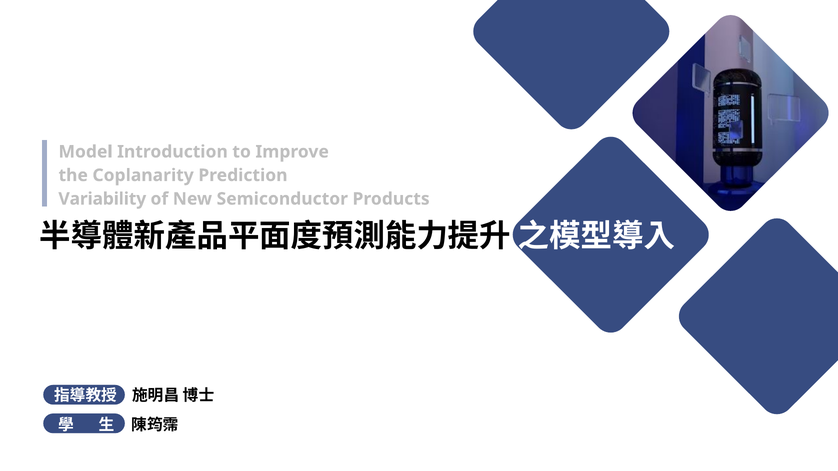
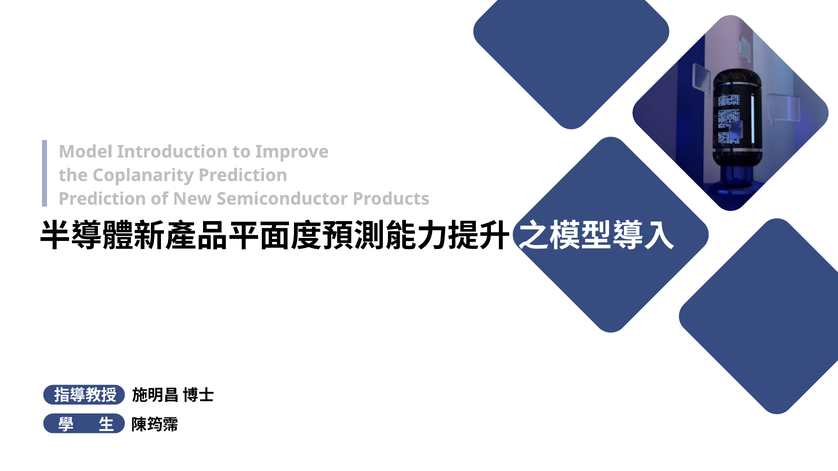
Variability: Variability -> Prediction (102, 199)
